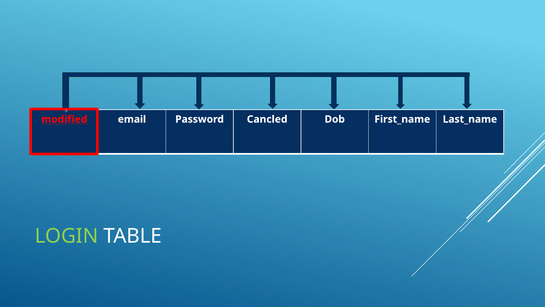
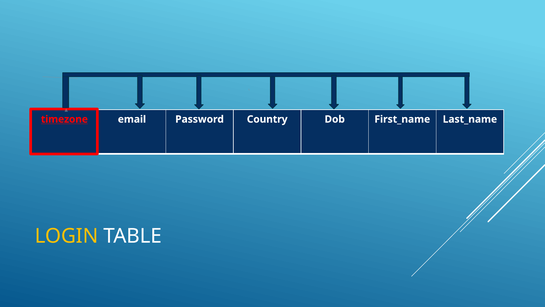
modified: modified -> timezone (64, 119)
Cancled: Cancled -> Country (267, 119)
LOGIN colour: light green -> yellow (66, 236)
